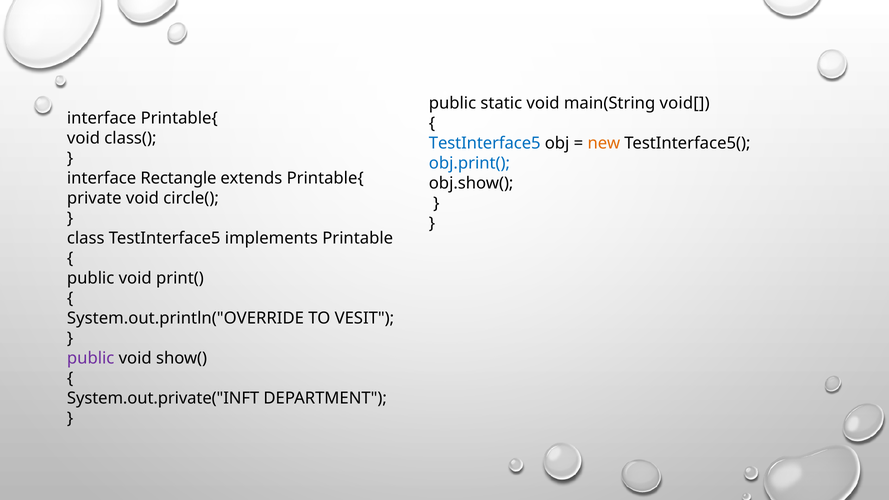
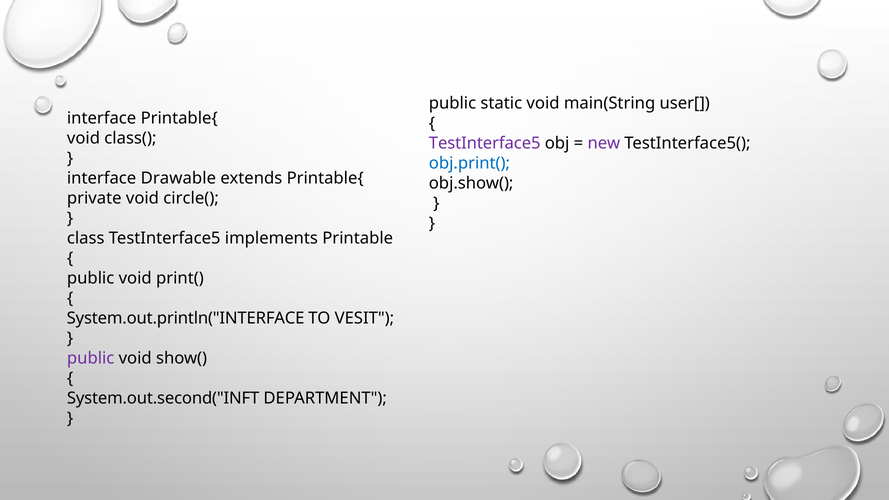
void[: void[ -> user[ (685, 103)
TestInterface5 colour: blue -> purple (485, 143)
new colour: orange -> purple (604, 143)
Rectangle: Rectangle -> Drawable (178, 178)
System.out.println("OVERRIDE: System.out.println("OVERRIDE -> System.out.println("INTERFACE (186, 318)
System.out.private("INFT: System.out.private("INFT -> System.out.second("INFT (163, 398)
